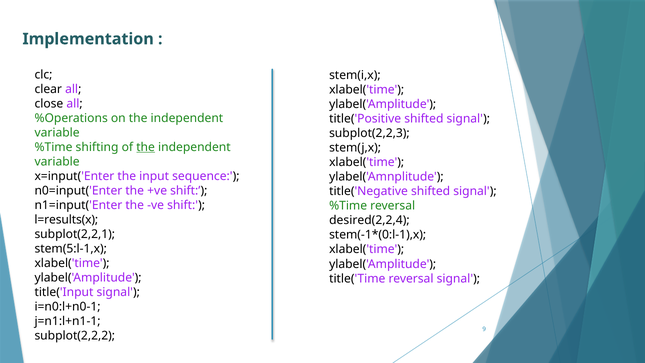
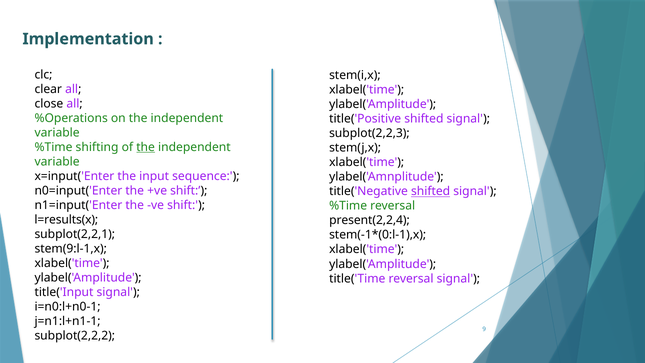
shifted underline: none -> present (431, 191)
desired(2,2,4: desired(2,2,4 -> present(2,2,4 (369, 220)
stem(5:l-1,x: stem(5:l-1,x -> stem(9:l-1,x (71, 249)
